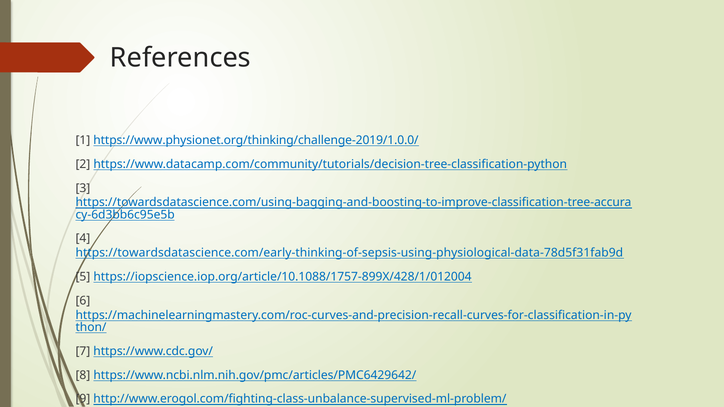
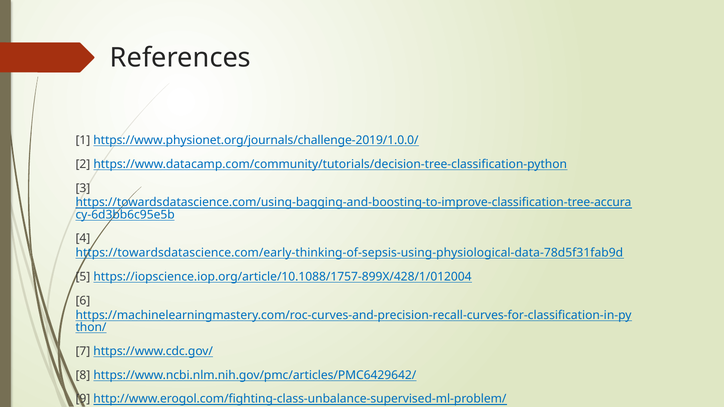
https://www.physionet.org/thinking/challenge-2019/1.0.0/: https://www.physionet.org/thinking/challenge-2019/1.0.0/ -> https://www.physionet.org/journals/challenge-2019/1.0.0/ (256, 140)
